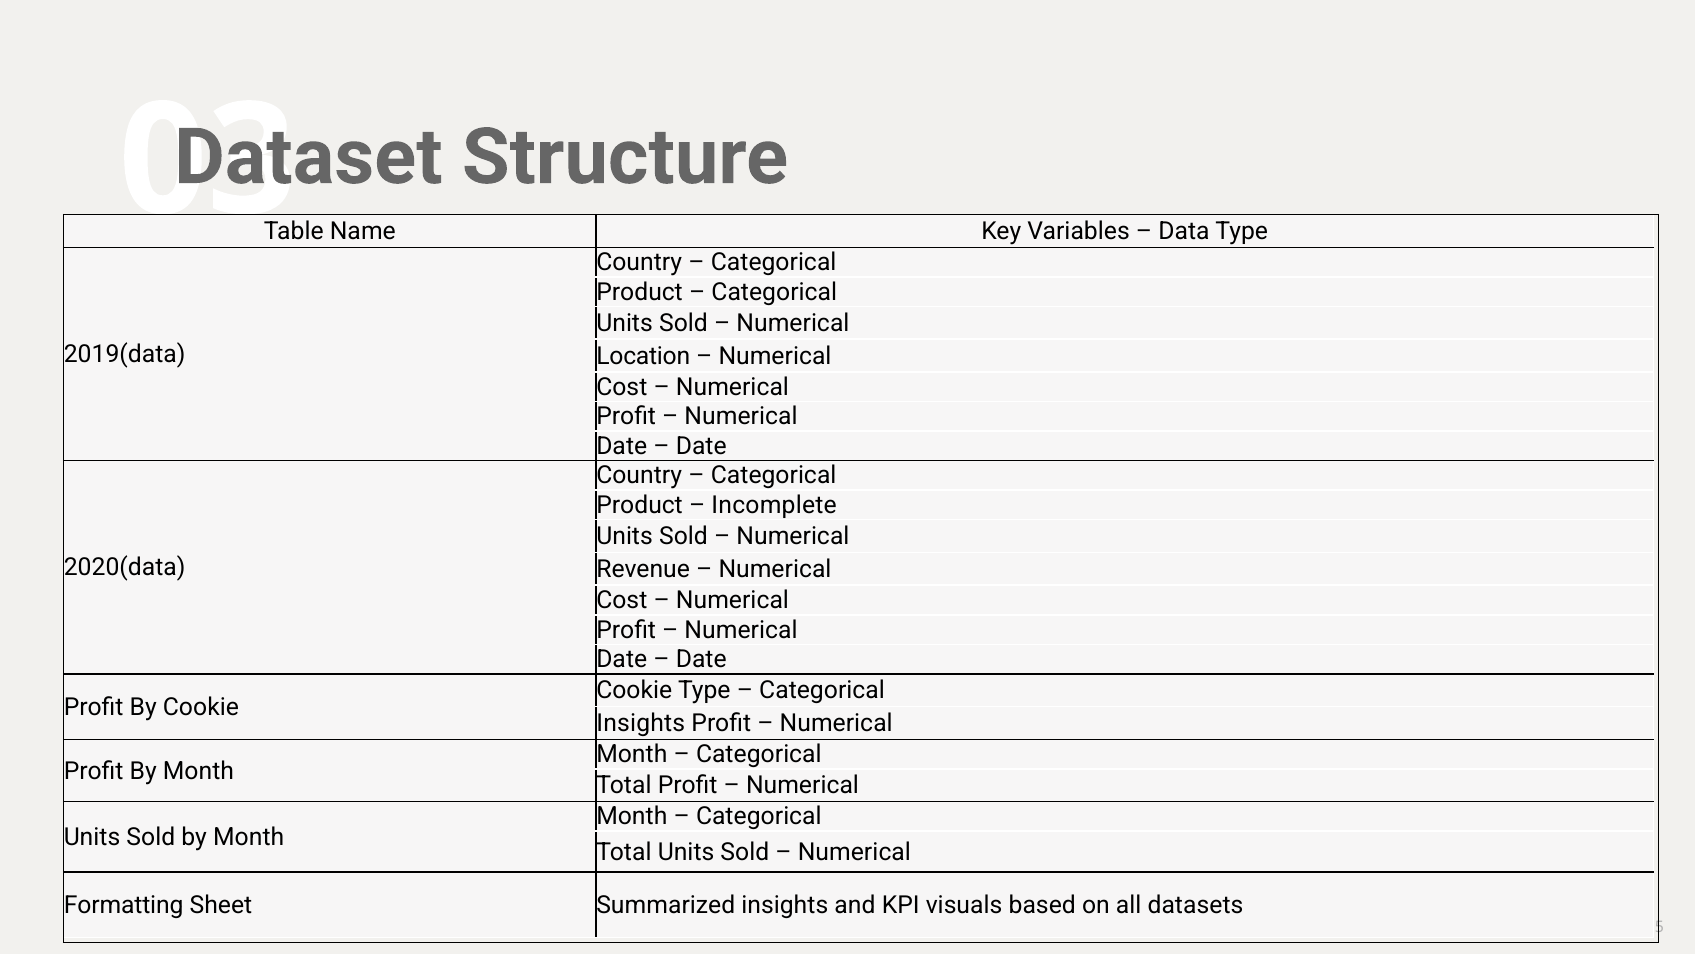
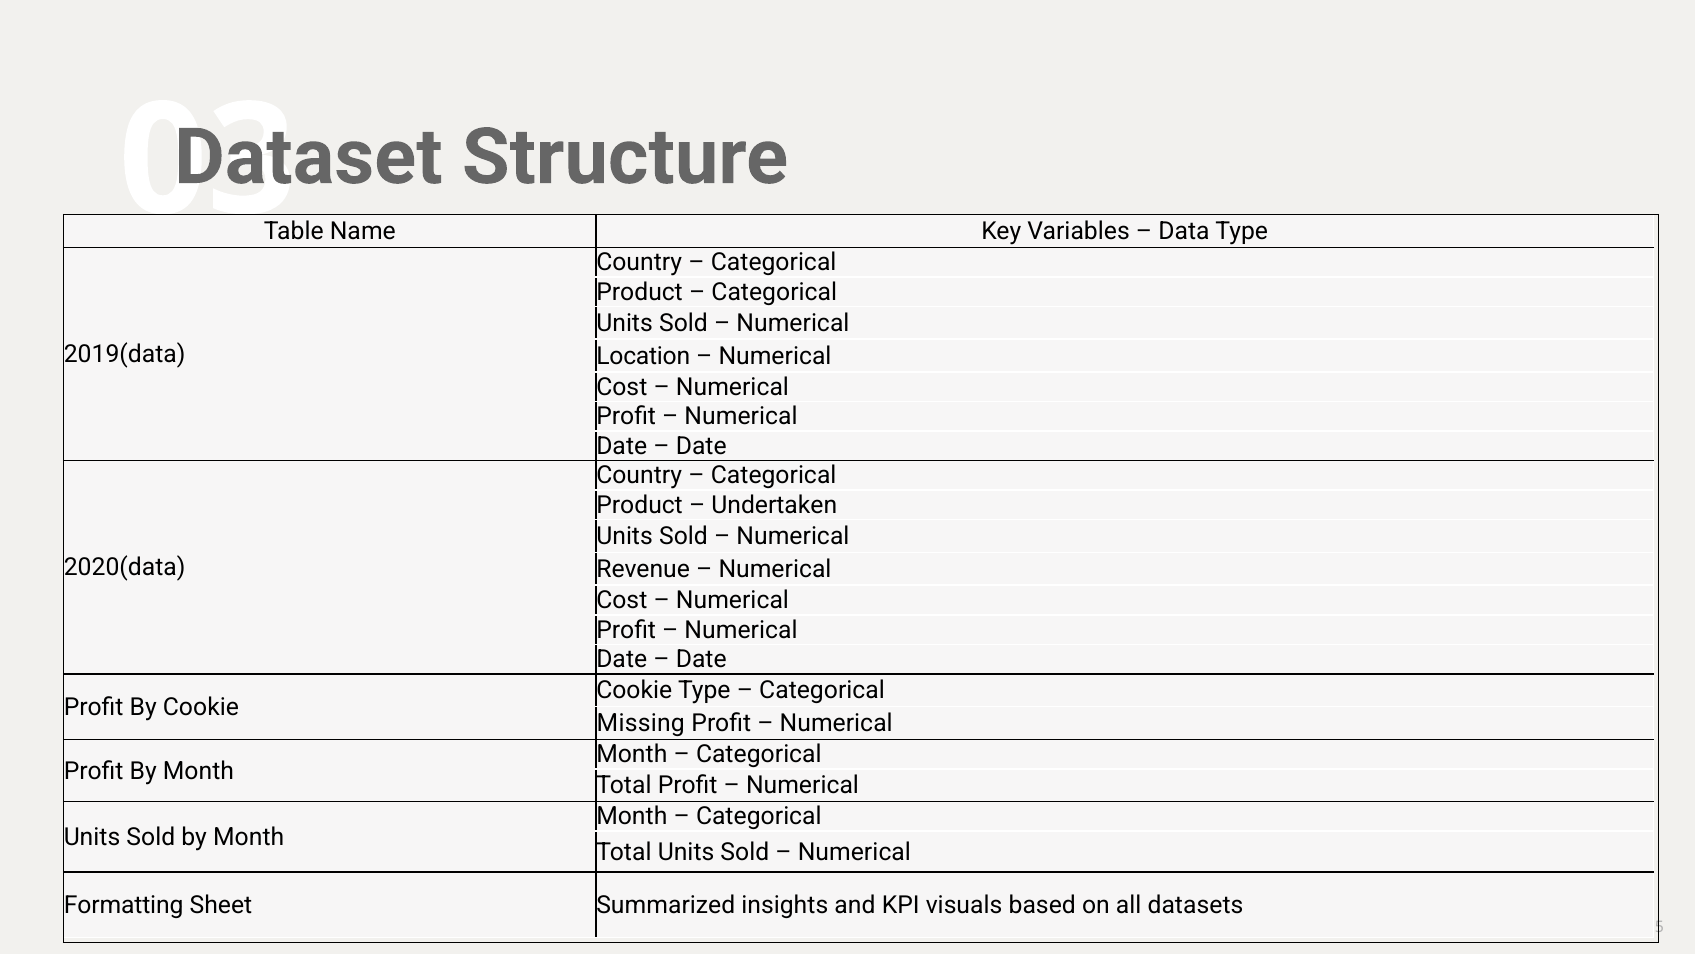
Incomplete: Incomplete -> Undertaken (774, 505)
Insights: Insights -> Missing (641, 723)
